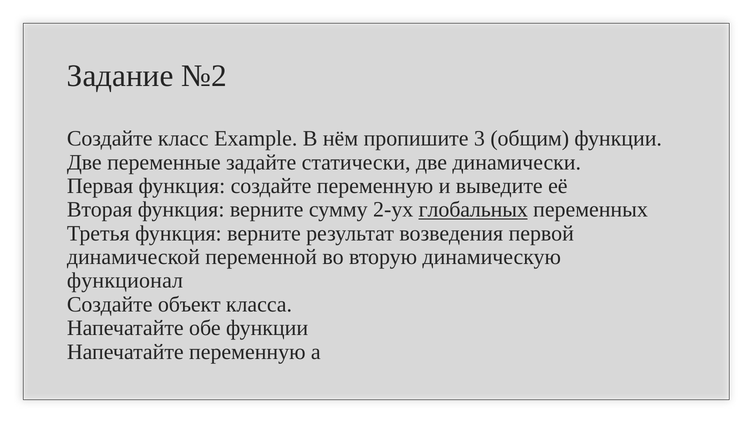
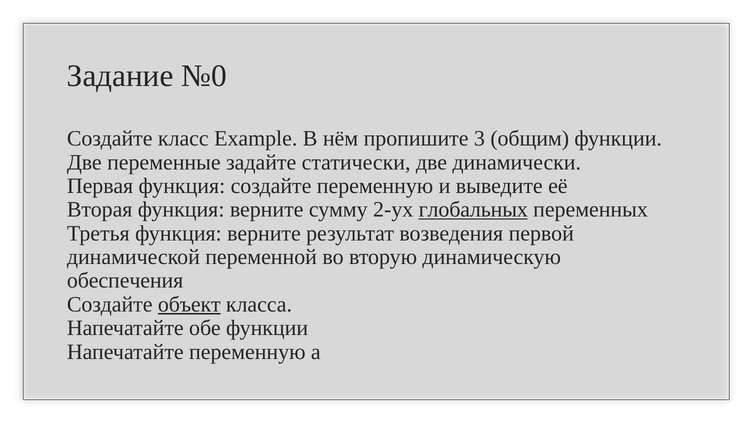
№2: №2 -> №0 (204, 76)
функционал: функционал -> обеспечения (125, 281)
объект underline: none -> present (189, 304)
